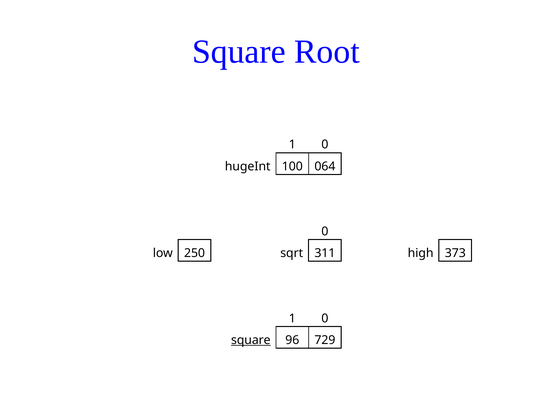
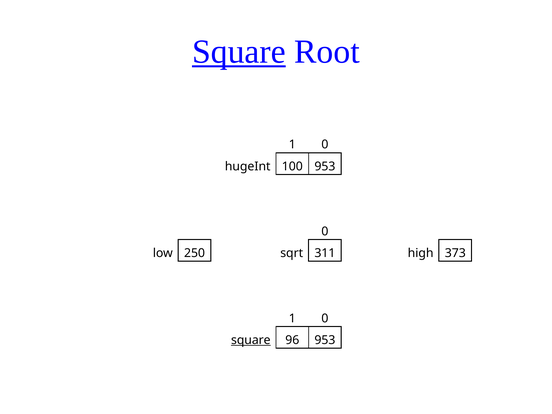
Square underline: none -> present (239, 52)
100 064: 064 -> 953 (325, 166)
96 729: 729 -> 953 (325, 340)
